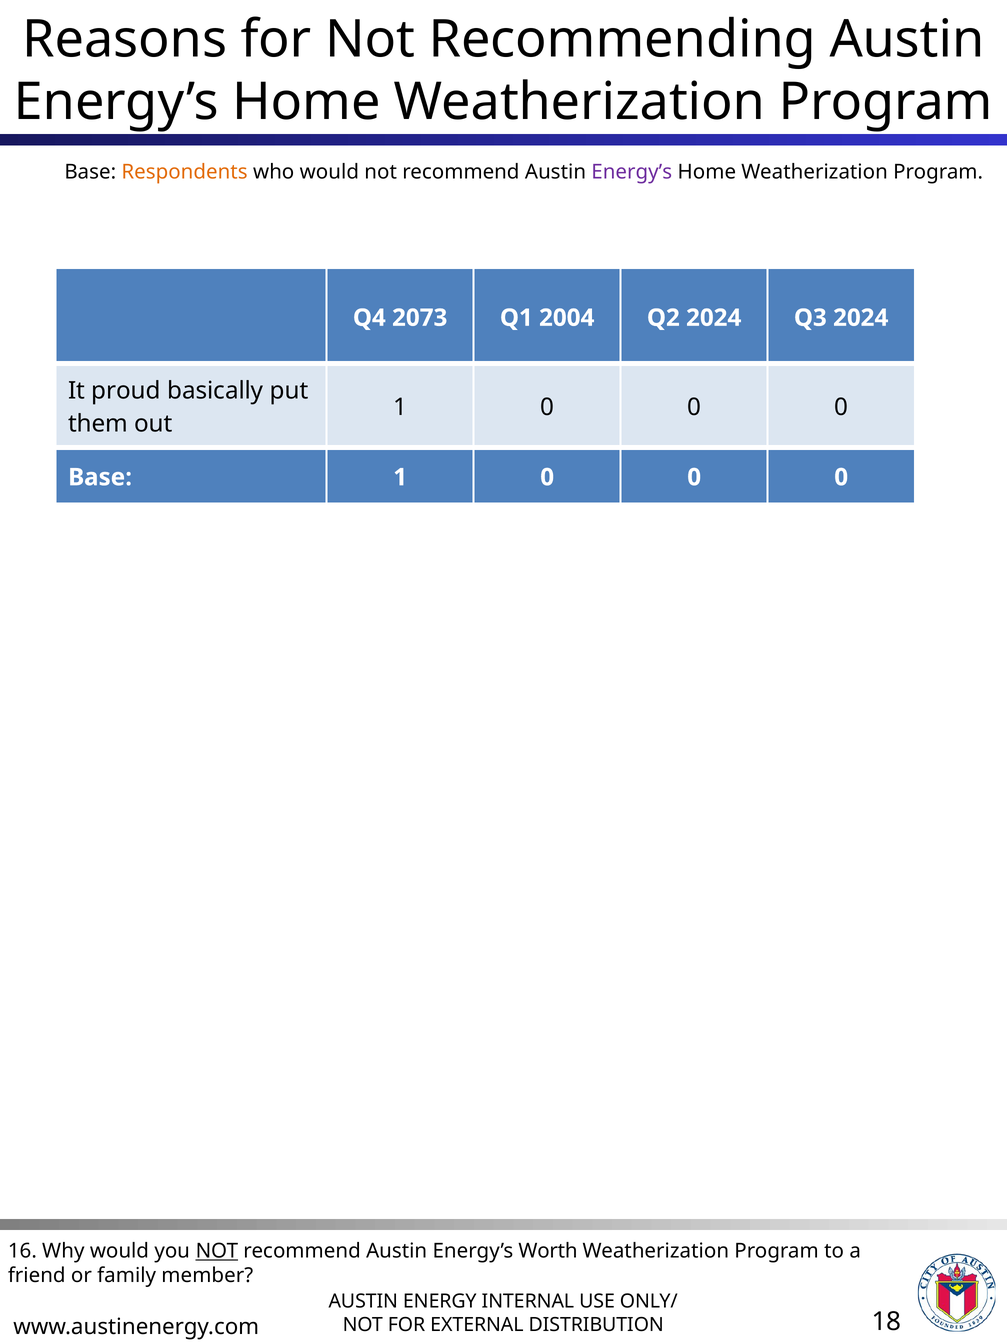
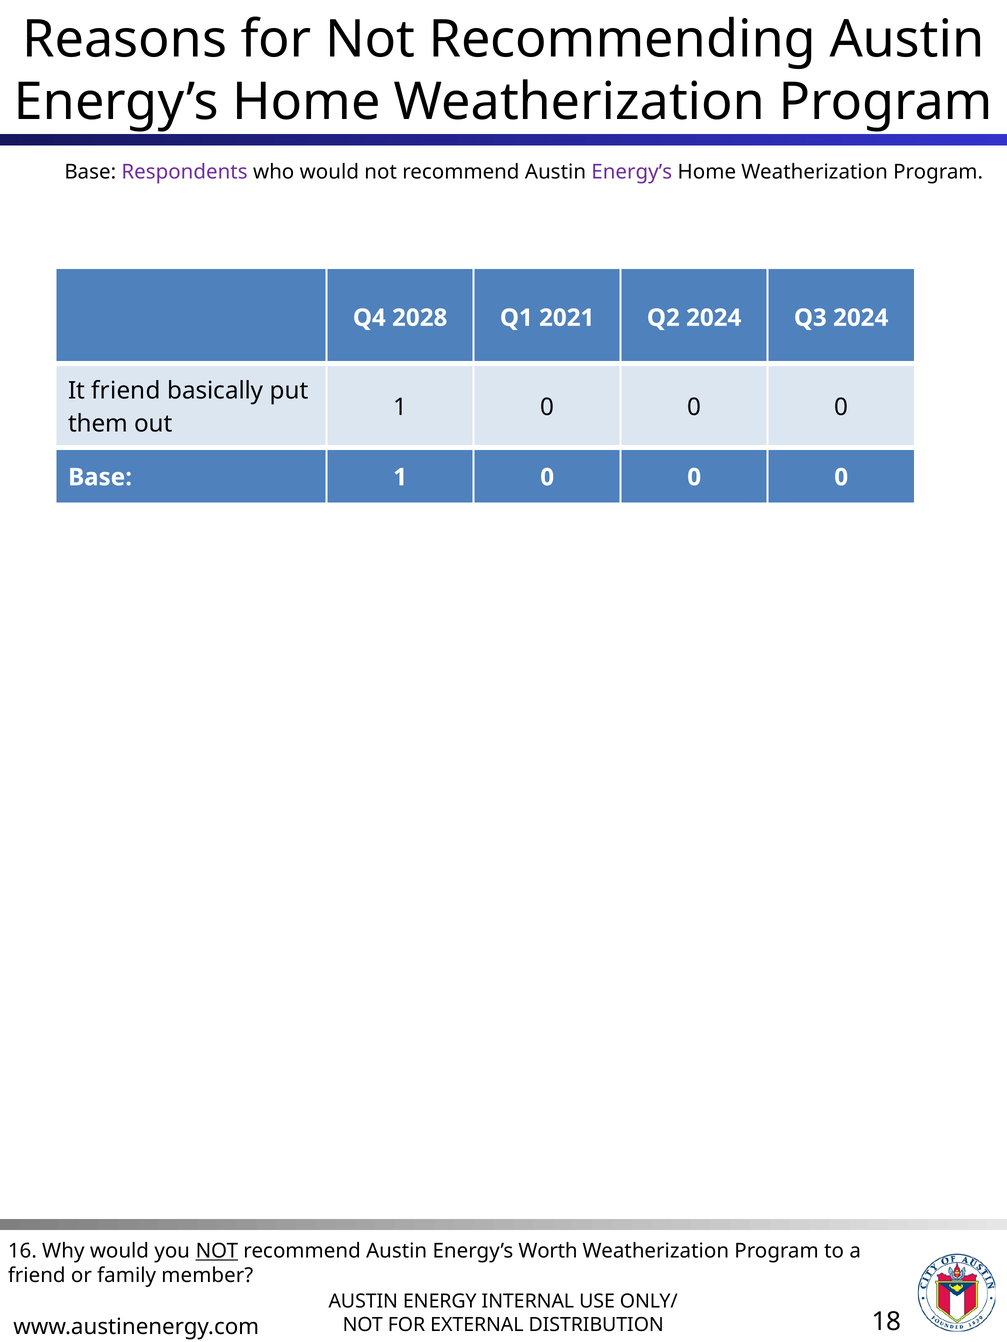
Respondents colour: orange -> purple (185, 172)
2073: 2073 -> 2028 (420, 318)
2004: 2004 -> 2021 (567, 318)
It proud: proud -> friend (126, 391)
